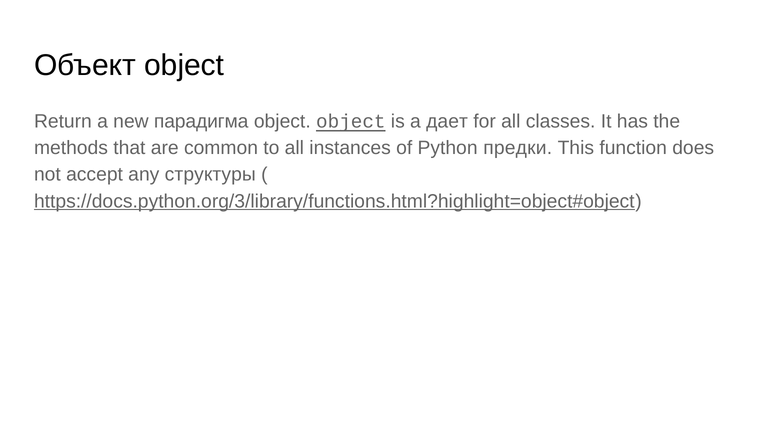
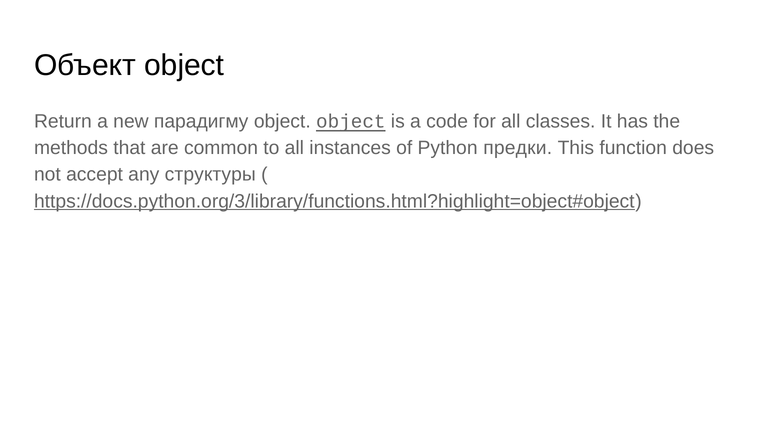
парадигма: парадигма -> парадигму (201, 121)
дает: дает -> code (447, 121)
